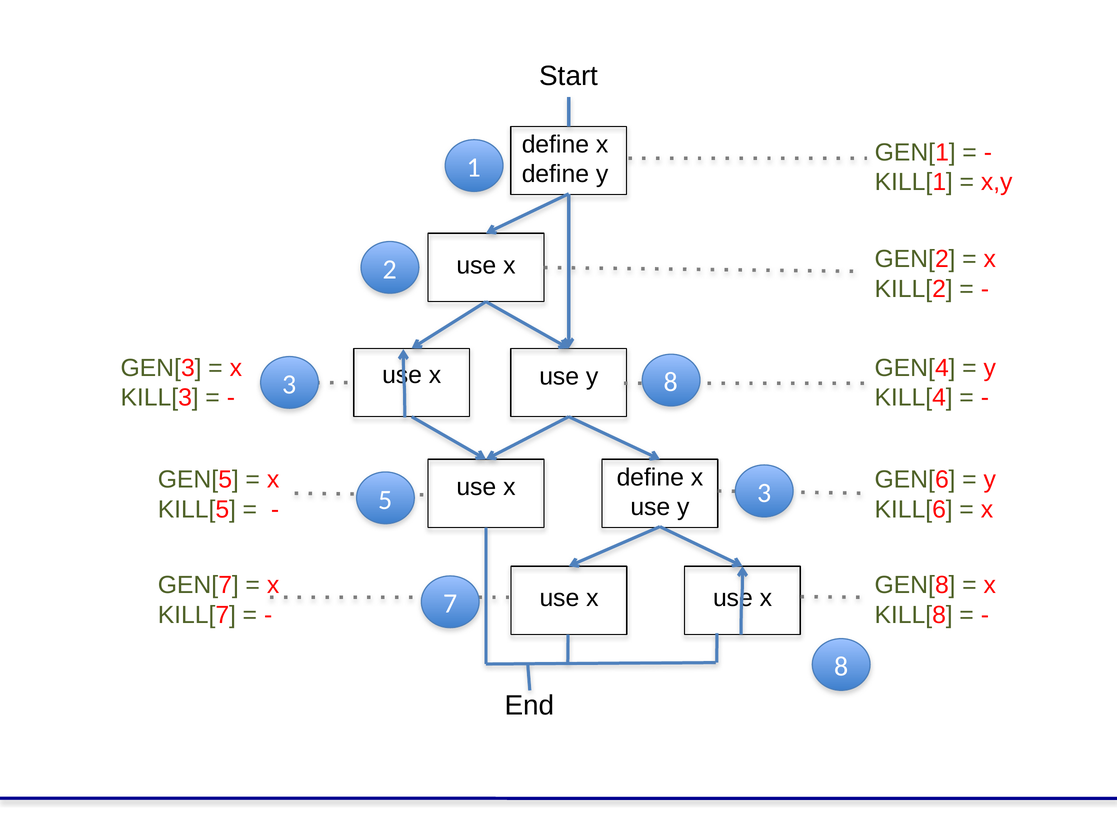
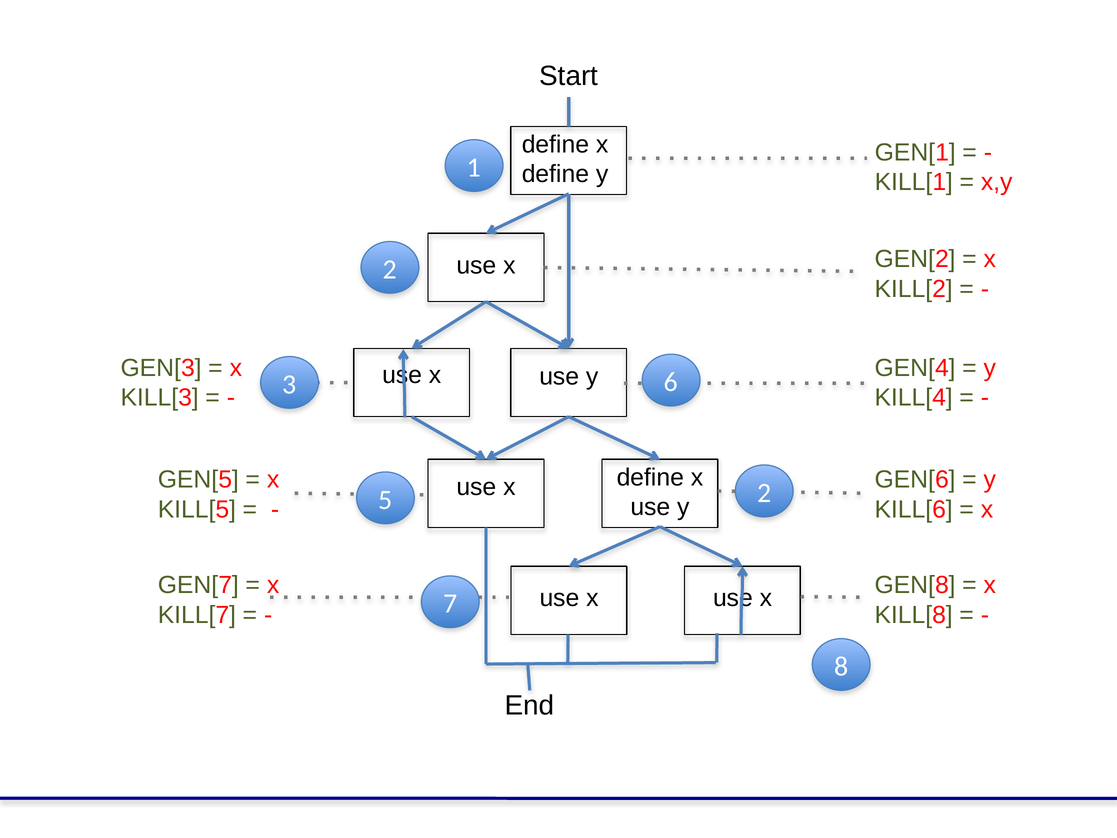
3 8: 8 -> 6 (671, 382)
5 3: 3 -> 2 (764, 493)
